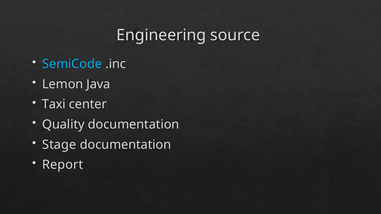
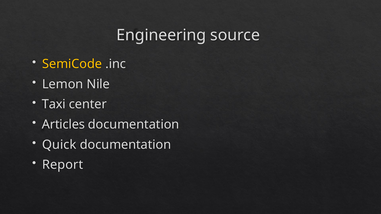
SemiCode colour: light blue -> yellow (72, 64)
Java: Java -> Nile (98, 84)
Quality: Quality -> Articles (63, 125)
Stage: Stage -> Quick (59, 145)
